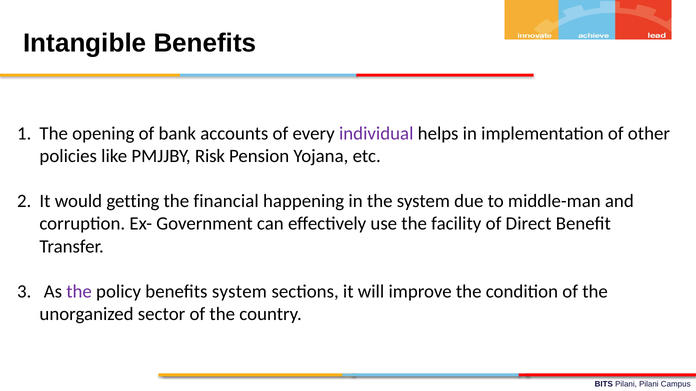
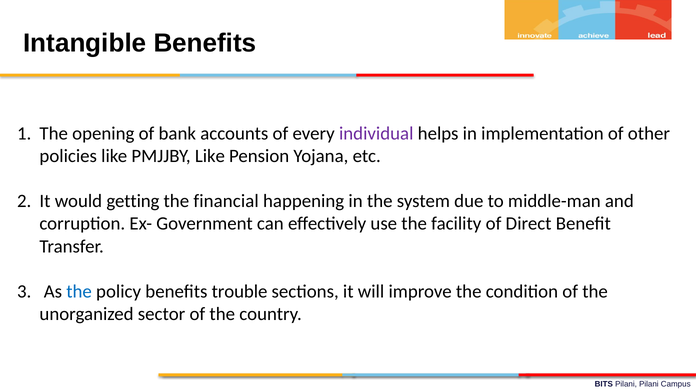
PMJJBY Risk: Risk -> Like (210, 156)
the colour: purple -> blue (79, 292)
benefits system: system -> trouble (240, 292)
